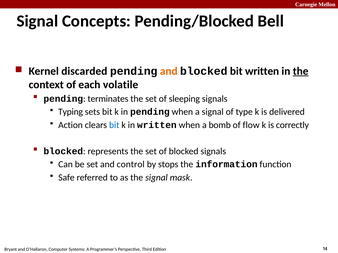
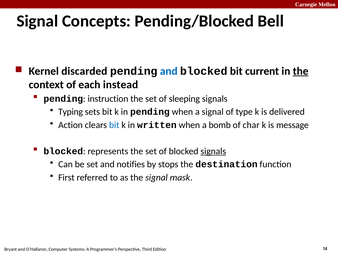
and colour: orange -> blue (169, 71)
bit written: written -> current (262, 71)
volatile: volatile -> instead (121, 85)
terminates: terminates -> instruction (108, 99)
flow: flow -> char (251, 125)
correctly: correctly -> message (292, 125)
signals underline: none -> present (213, 151)
control: control -> notifies (131, 165)
information: information -> destination (226, 165)
Safe: Safe -> First (66, 178)
